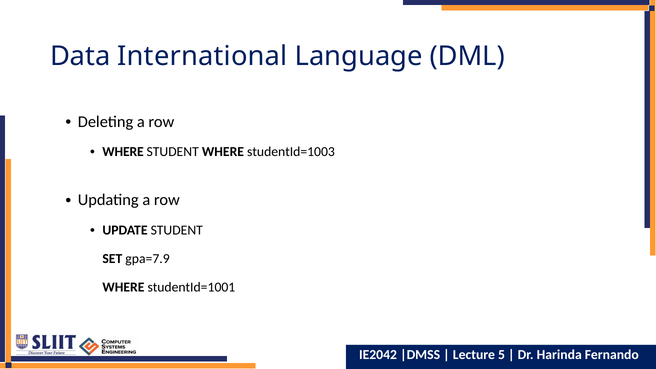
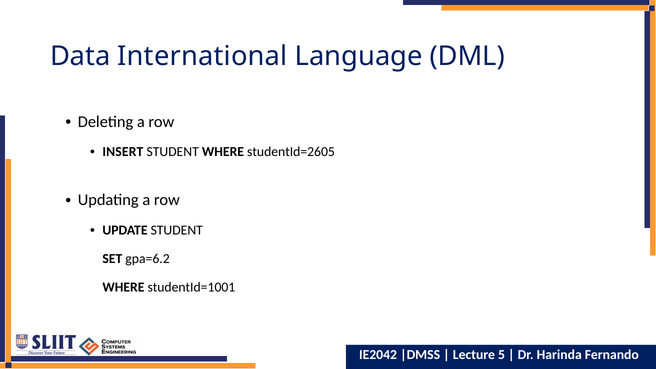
WHERE: WHERE -> INSERT (123, 152)
studentId=1003: studentId=1003 -> studentId=2605 (291, 152)
gpa=7.9: gpa=7.9 -> gpa=6.2 (148, 259)
